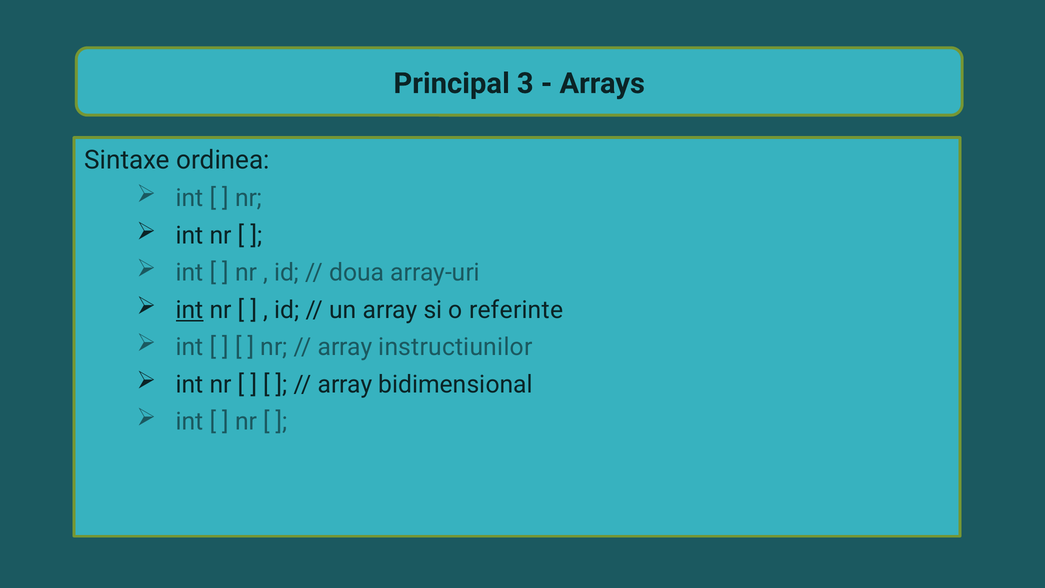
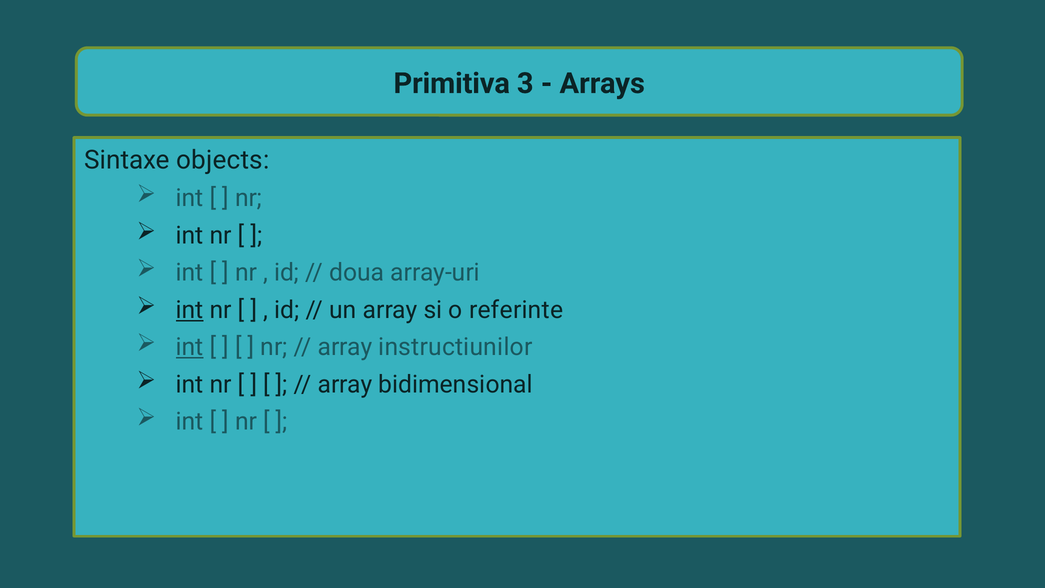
Principal: Principal -> Primitiva (452, 83)
ordinea: ordinea -> objects (223, 160)
int underline: none -> present (190, 347)
